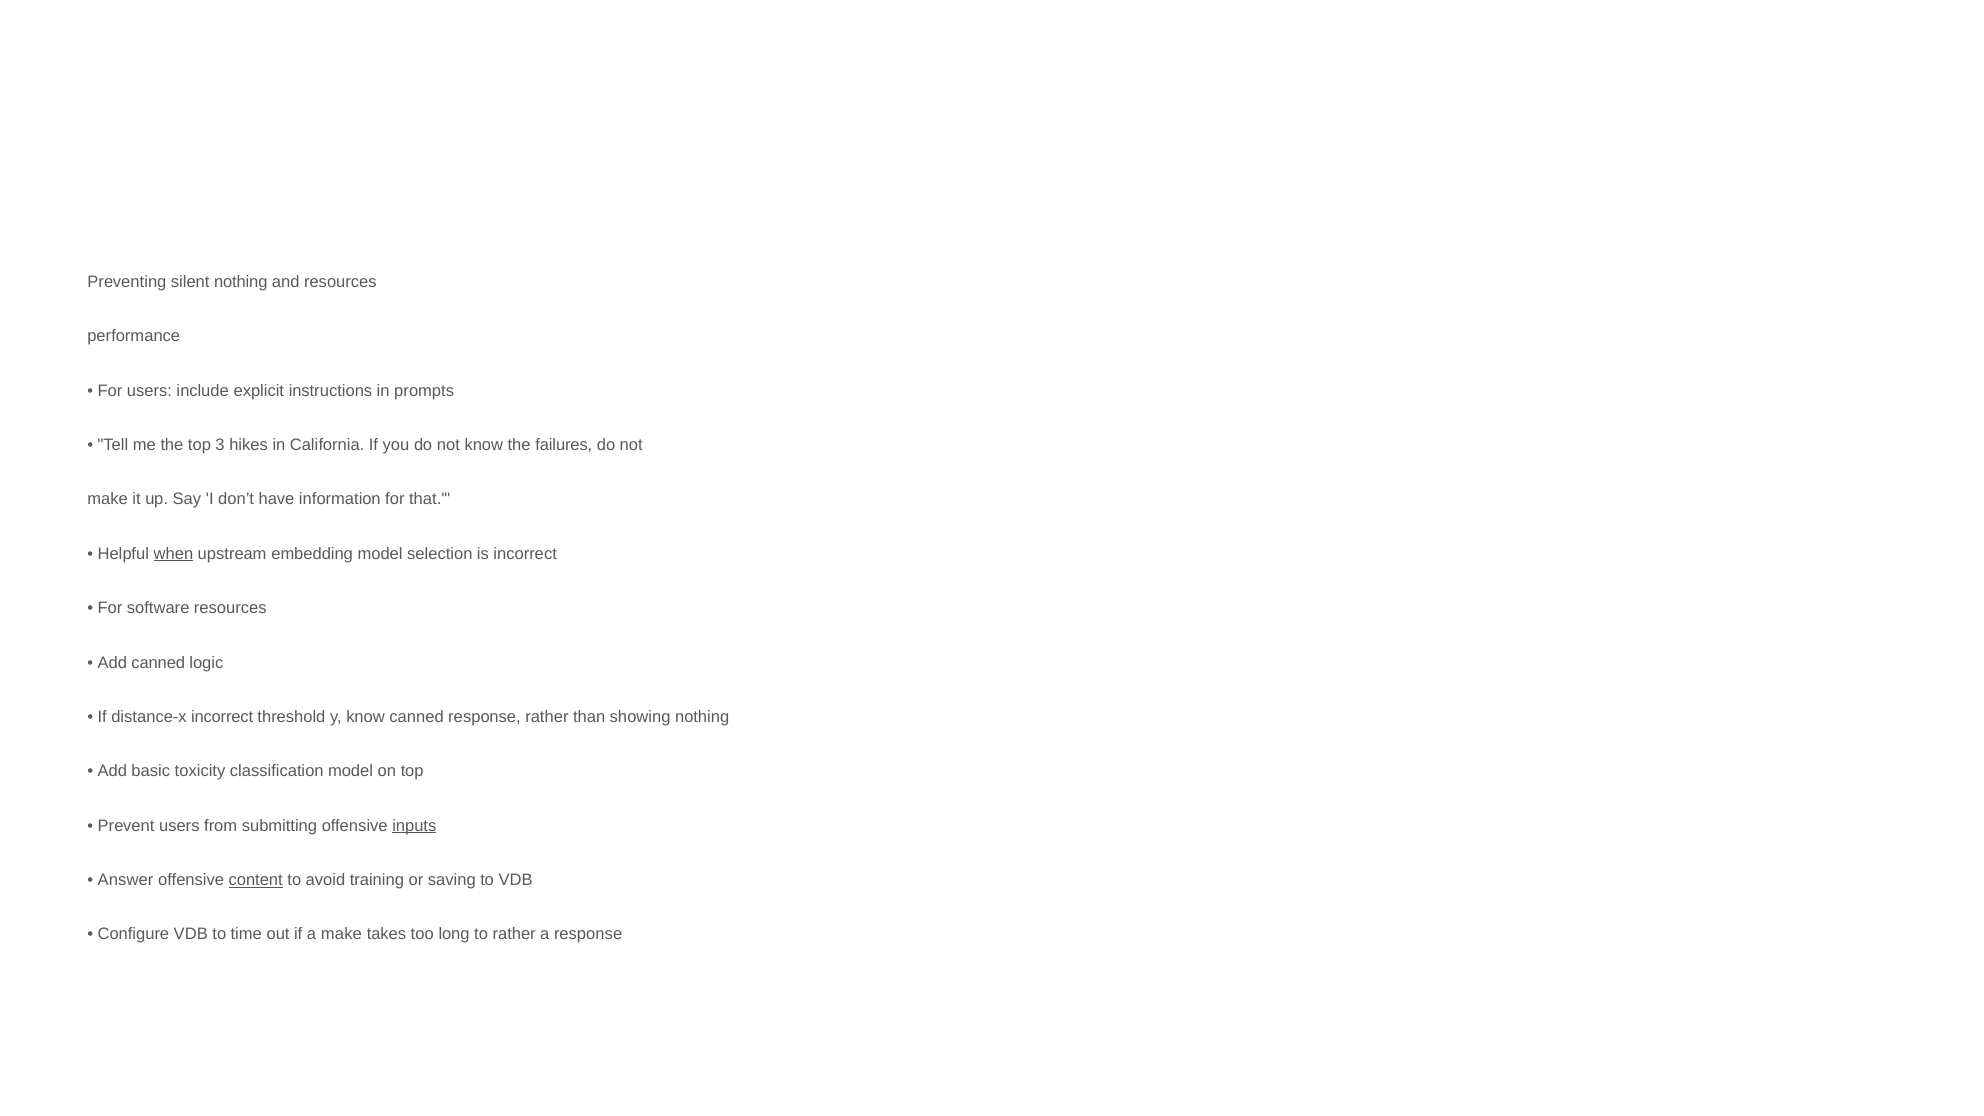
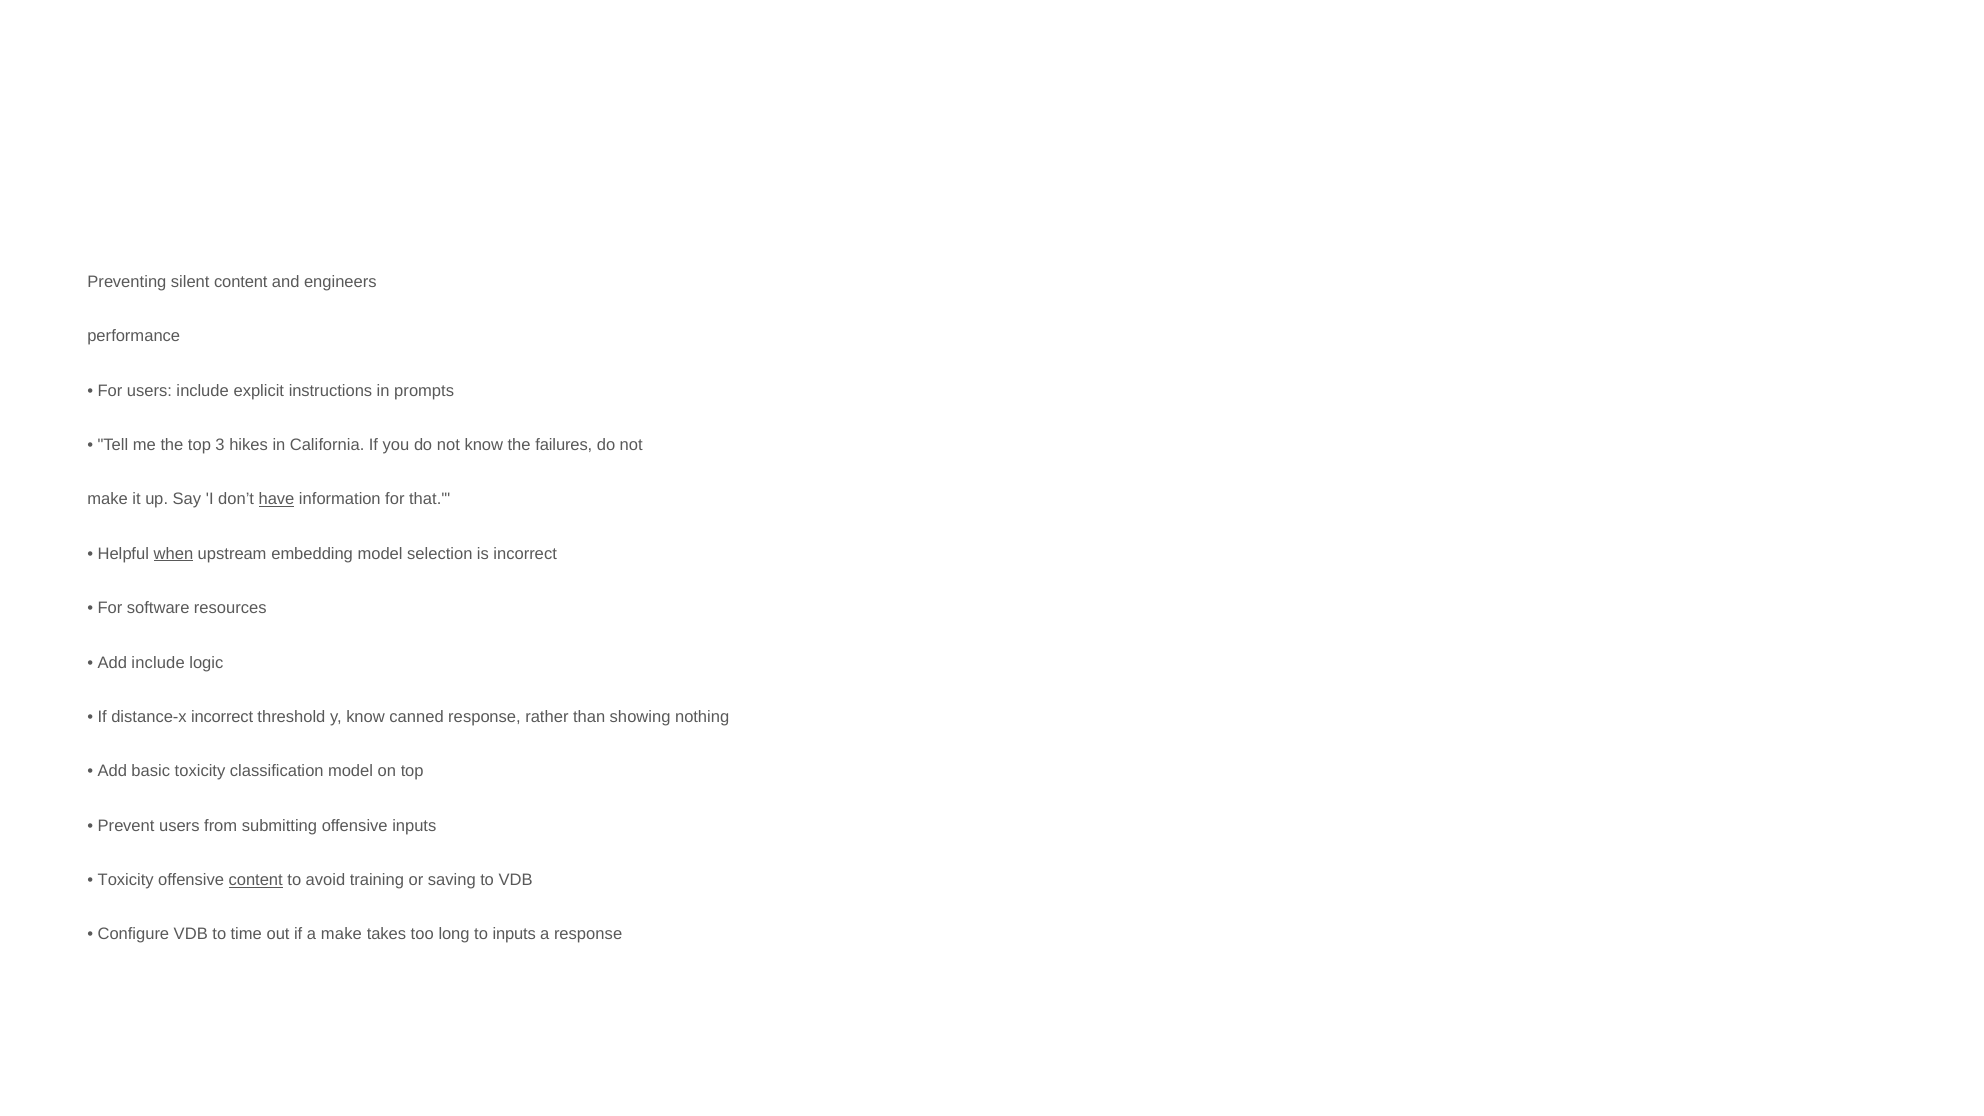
silent nothing: nothing -> content (241, 282)
and resources: resources -> engineers (340, 282)
have underline: none -> present (277, 500)
Add canned: canned -> include (158, 663)
inputs underline: present -> none (414, 826)
Answer: Answer -> Toxicity (126, 880)
to rather: rather -> inputs (514, 934)
